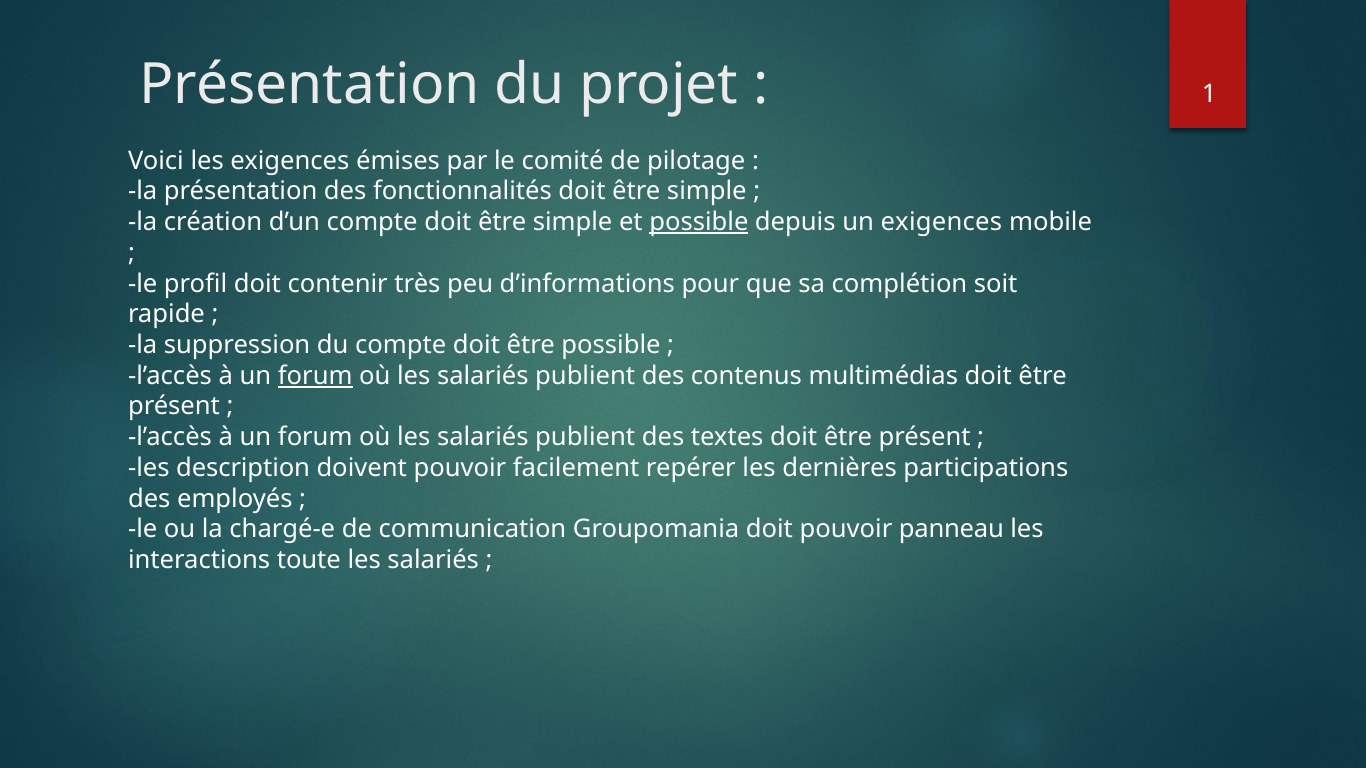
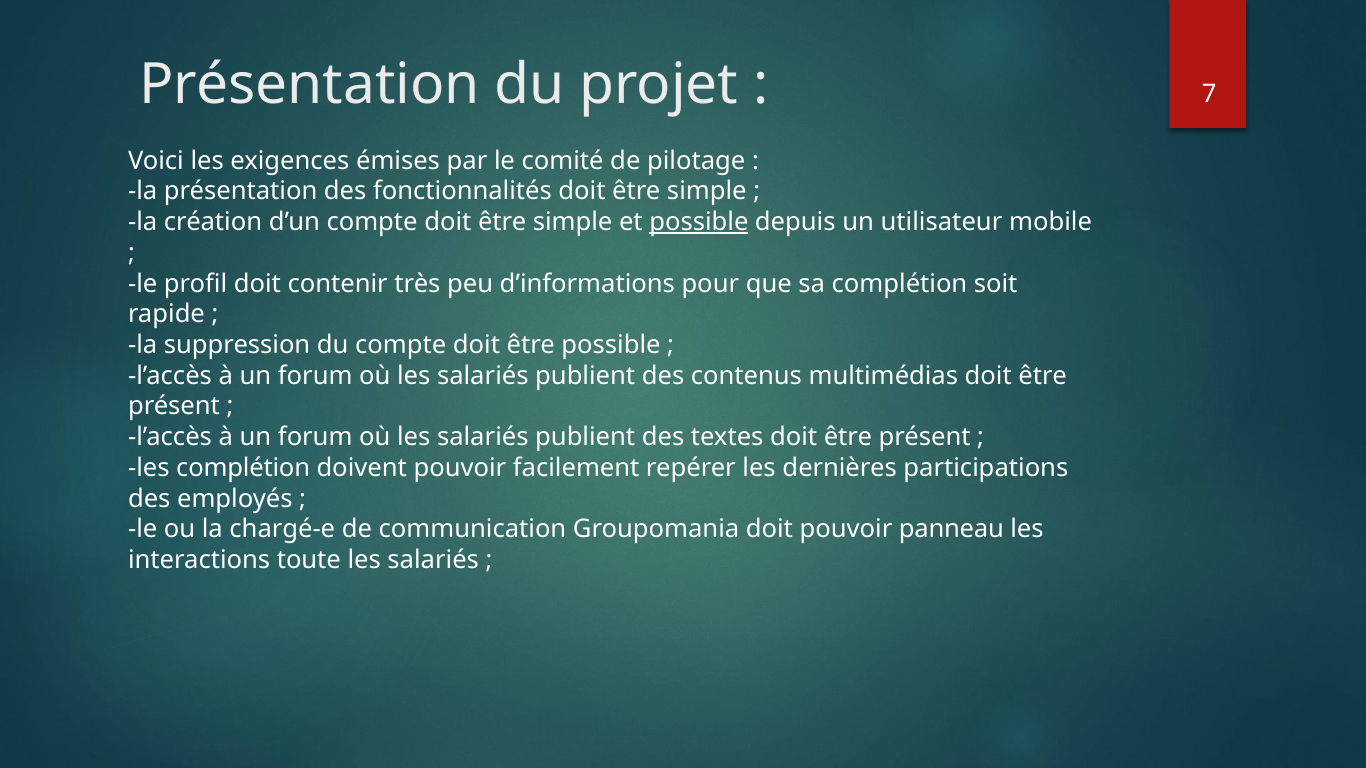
1: 1 -> 7 (1209, 95)
un exigences: exigences -> utilisateur (941, 222)
forum underline: present -> none (315, 376)
les description: description -> complétion (243, 468)
